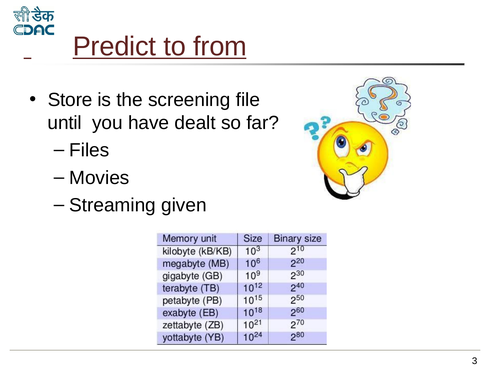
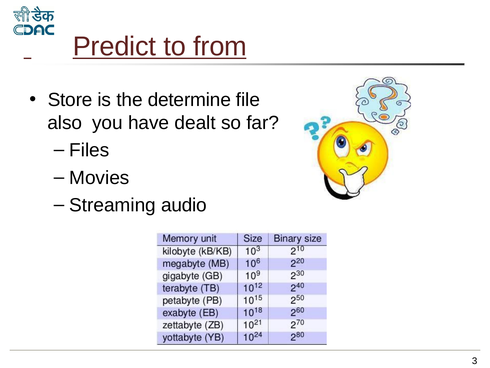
screening: screening -> determine (189, 100)
until: until -> also (65, 123)
given: given -> audio (184, 205)
